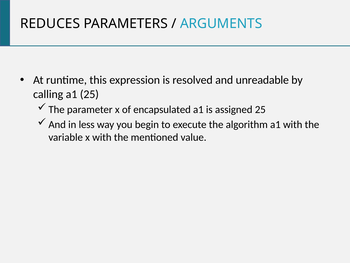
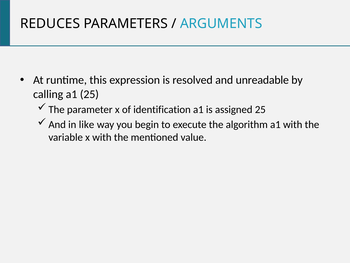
encapsulated: encapsulated -> identification (162, 109)
less: less -> like (87, 124)
